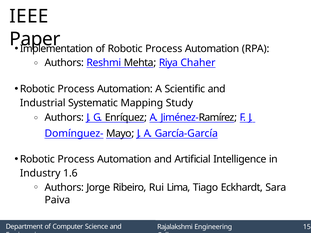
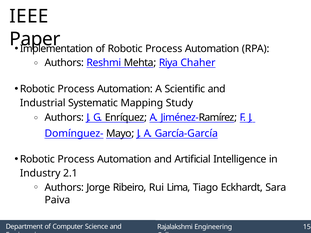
1.6: 1.6 -> 2.1 (70, 174)
